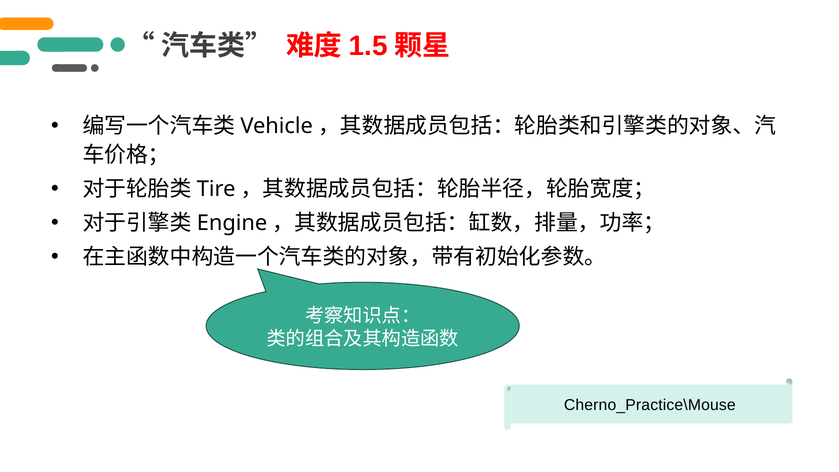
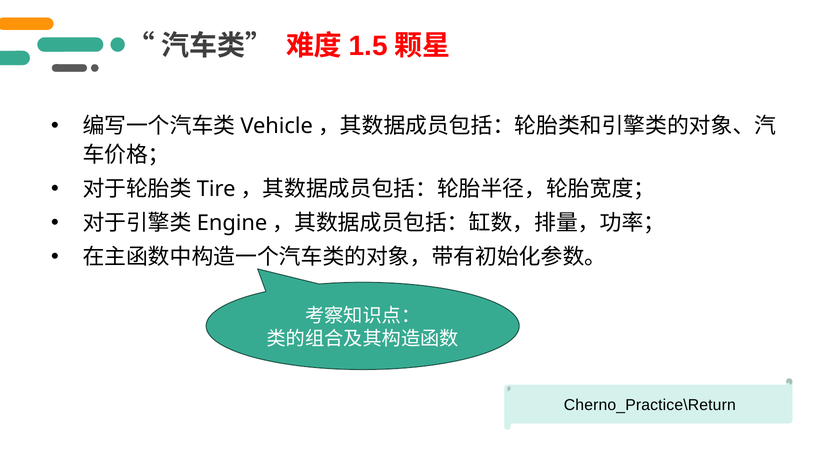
Cherno_Practice\Mouse: Cherno_Practice\Mouse -> Cherno_Practice\Return (650, 405)
